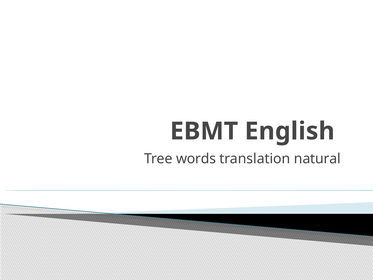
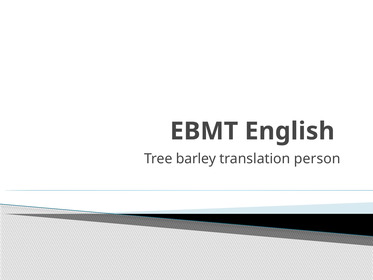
words: words -> barley (196, 159)
natural: natural -> person (317, 159)
